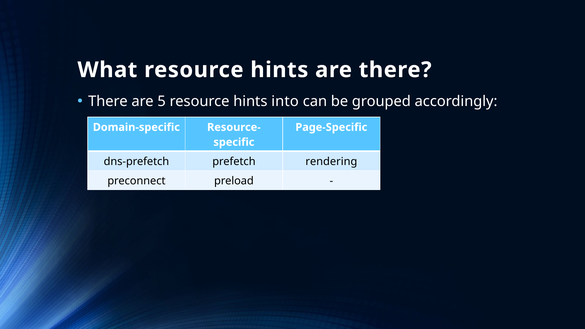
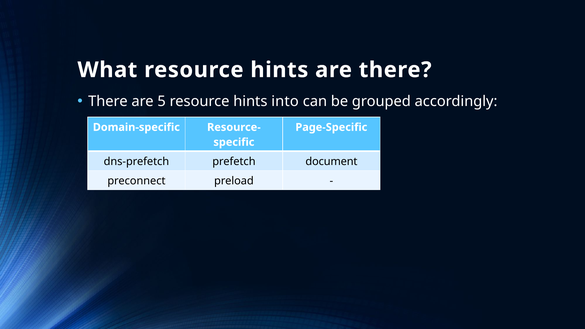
rendering: rendering -> document (331, 162)
